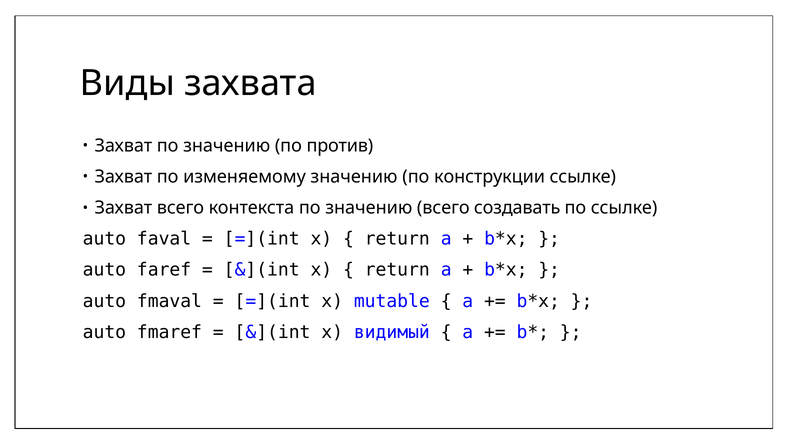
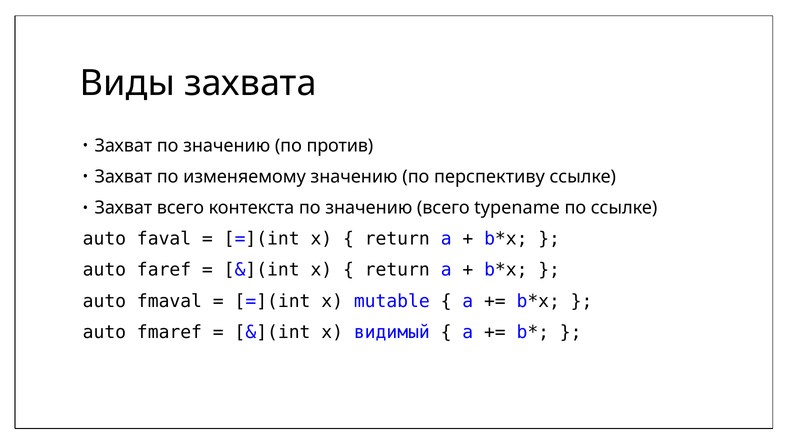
конструкции: конструкции -> перспективу (489, 177)
создавать: создавать -> typename (517, 208)
